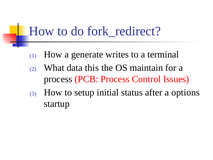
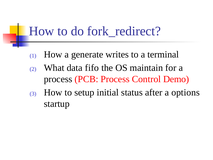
this: this -> fifo (92, 68)
Issues: Issues -> Demo (176, 79)
